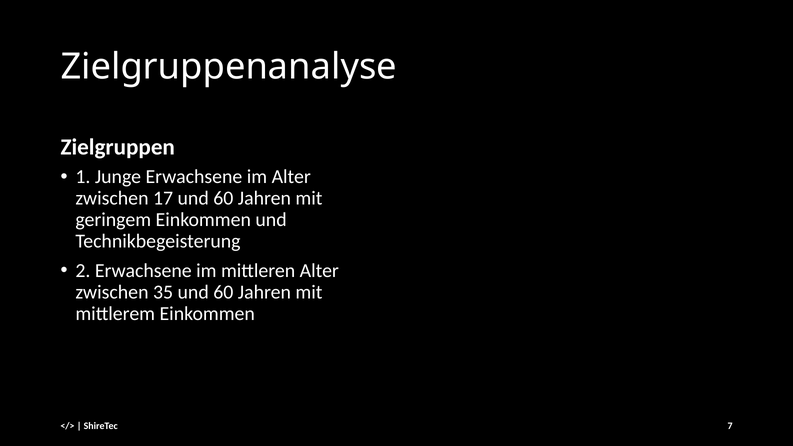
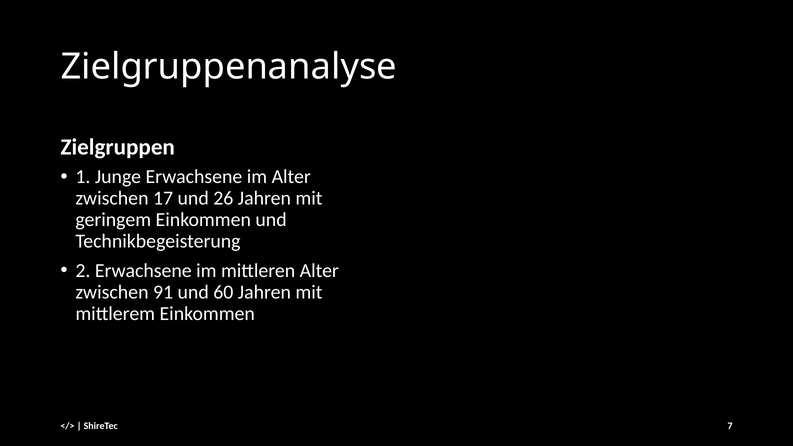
17 und 60: 60 -> 26 (223, 198)
35: 35 -> 91 (163, 292)
